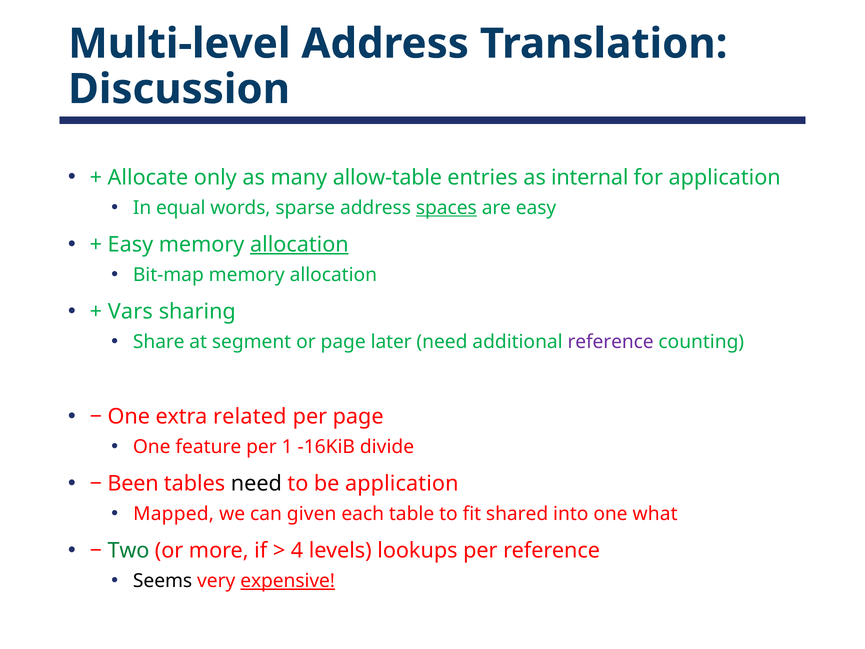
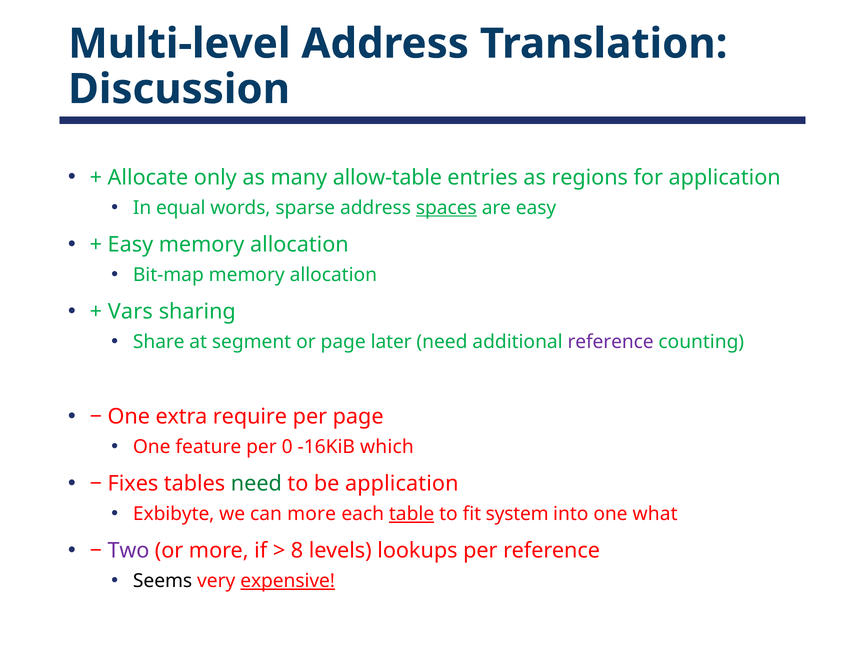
internal: internal -> regions (590, 177)
allocation underline: present -> none (299, 244)
related: related -> require (250, 416)
1: 1 -> 0 (287, 447)
divide: divide -> which (387, 447)
Been: Been -> Fixes (133, 483)
need colour: black -> green (256, 483)
Mapped: Mapped -> Exbibyte (174, 514)
can given: given -> more (312, 514)
table underline: none -> present (412, 514)
shared: shared -> system (517, 514)
Two colour: green -> purple (129, 550)
4: 4 -> 8 (297, 550)
